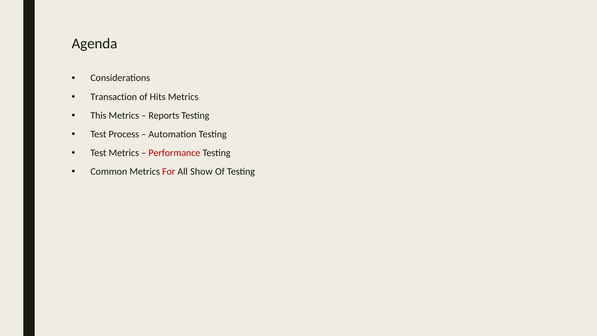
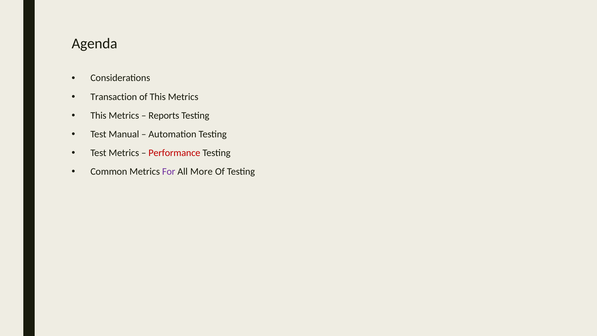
of Hits: Hits -> This (158, 97)
Process: Process -> Manual (124, 134)
For colour: red -> purple (169, 171)
Show: Show -> More (201, 171)
